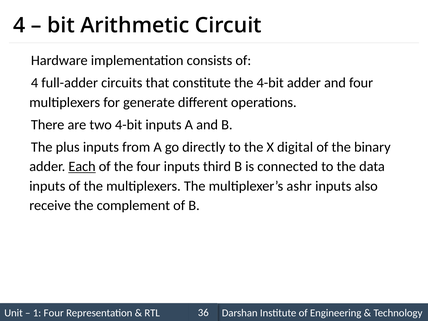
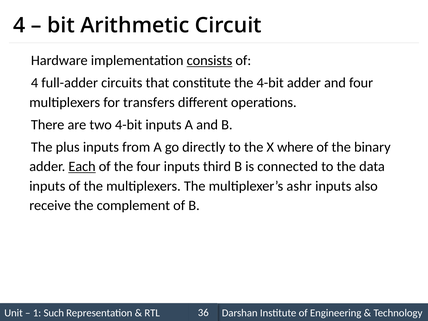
consists underline: none -> present (210, 60)
generate: generate -> transfers (149, 102)
digital: digital -> where (295, 147)
Four: Four -> Such (54, 313)
